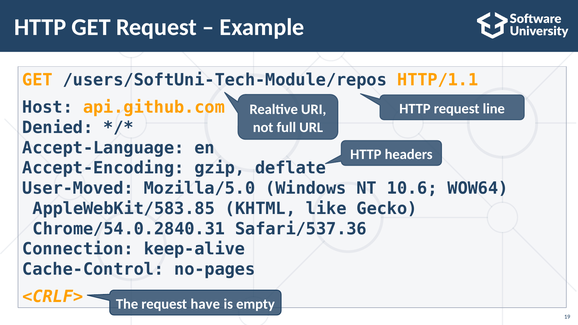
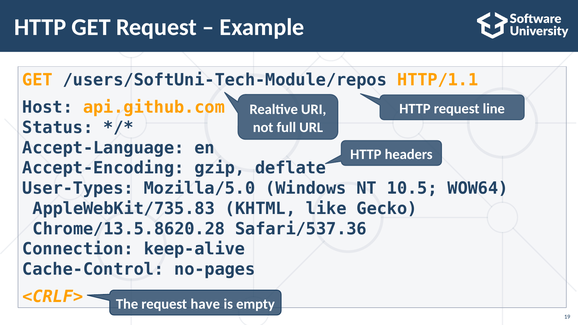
Denied: Denied -> Status (58, 128)
User-Moved: User-Moved -> User-Types (78, 188)
10.6: 10.6 -> 10.5 (412, 188)
AppleWebKit/583.85: AppleWebKit/583.85 -> AppleWebKit/735.83 (124, 209)
Chrome/54.0.2840.31: Chrome/54.0.2840.31 -> Chrome/13.5.8620.28 (129, 229)
